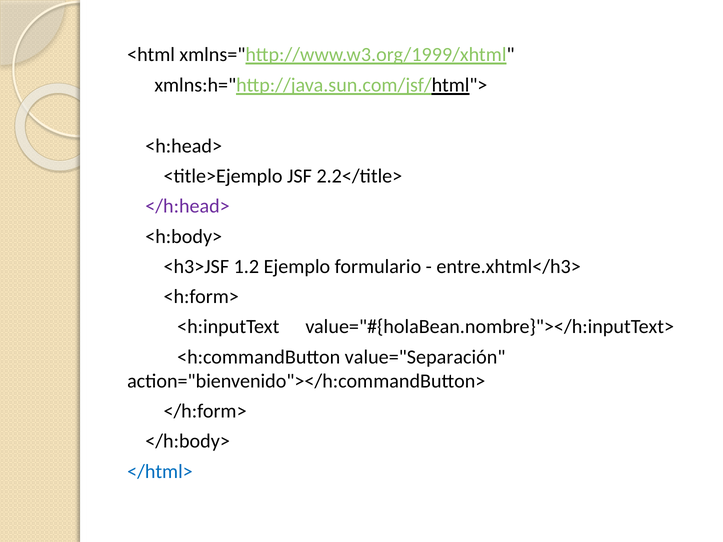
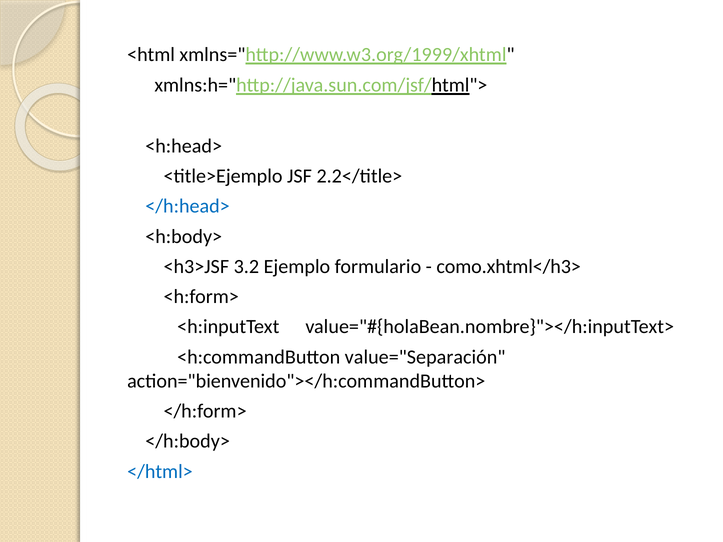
</h:head> colour: purple -> blue (188, 206)
1.2: 1.2 -> 3.2 (246, 267)
entre.xhtml</h3>: entre.xhtml</h3> -> como.xhtml</h3> (509, 267)
